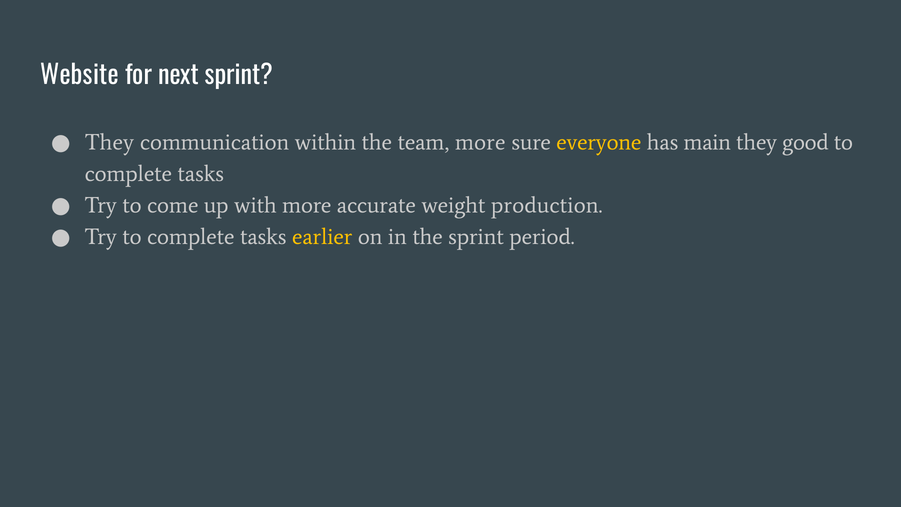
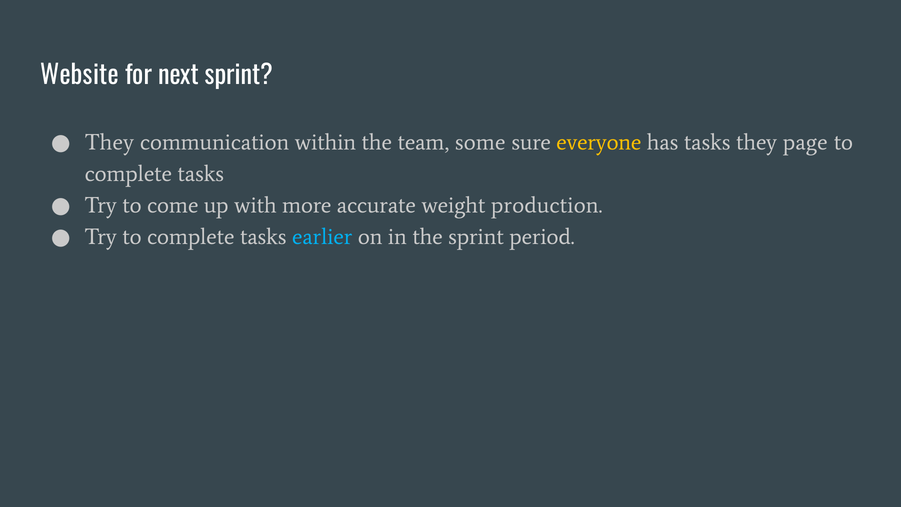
team more: more -> some (480, 143)
has main: main -> tasks (707, 143)
good: good -> page (805, 143)
earlier colour: yellow -> light blue (322, 237)
